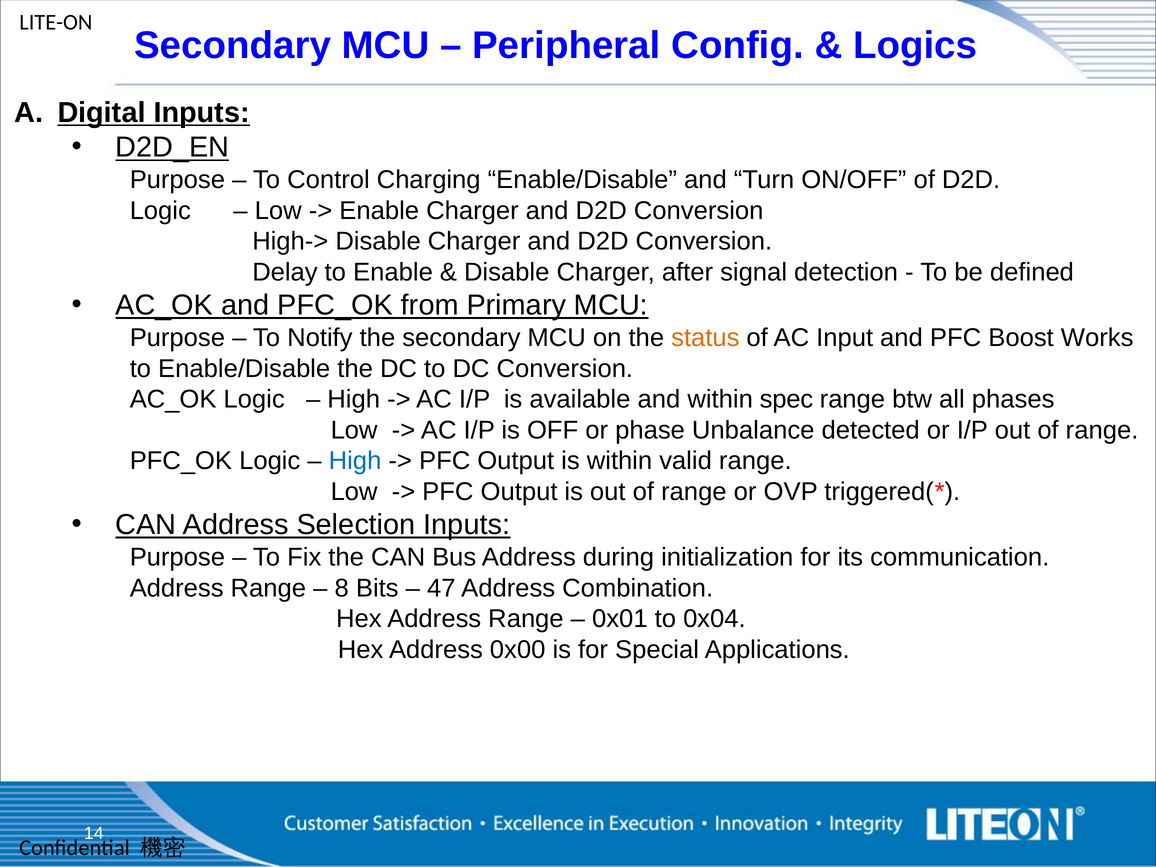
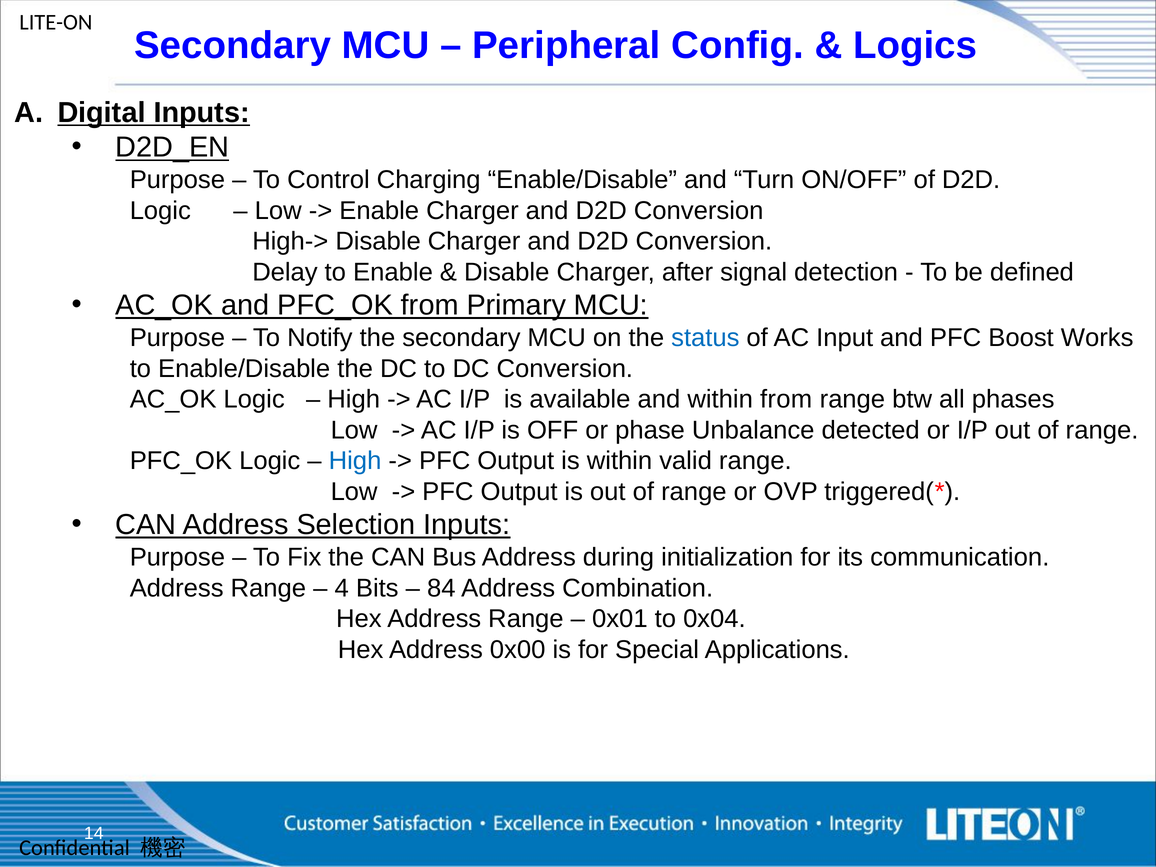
status colour: orange -> blue (705, 338)
within spec: spec -> from (786, 399)
8: 8 -> 4 (342, 588)
47: 47 -> 84 (441, 588)
